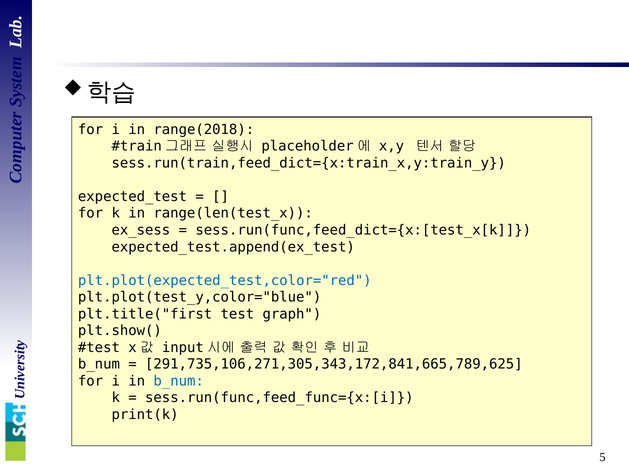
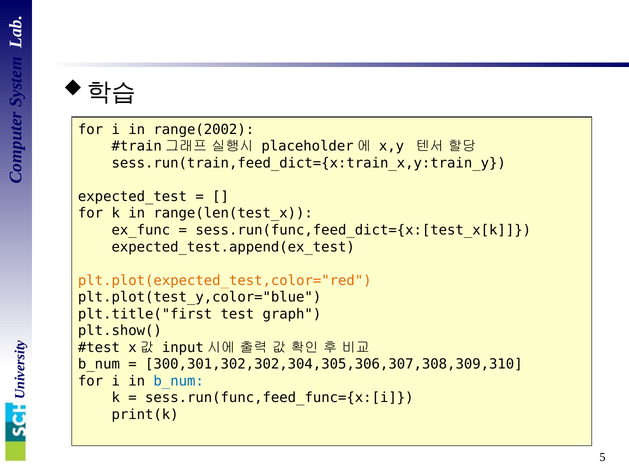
range(2018: range(2018 -> range(2002 (204, 129)
ex_sess: ex_sess -> ex_func (141, 230)
plt.plot(expected_test,color="red colour: blue -> orange (225, 280)
291,735,106,271,305,343,172,841,665,789,625: 291,735,106,271,305,343,172,841,665,789,625 -> 300,301,302,302,304,305,306,307,308,309,310 (334, 364)
